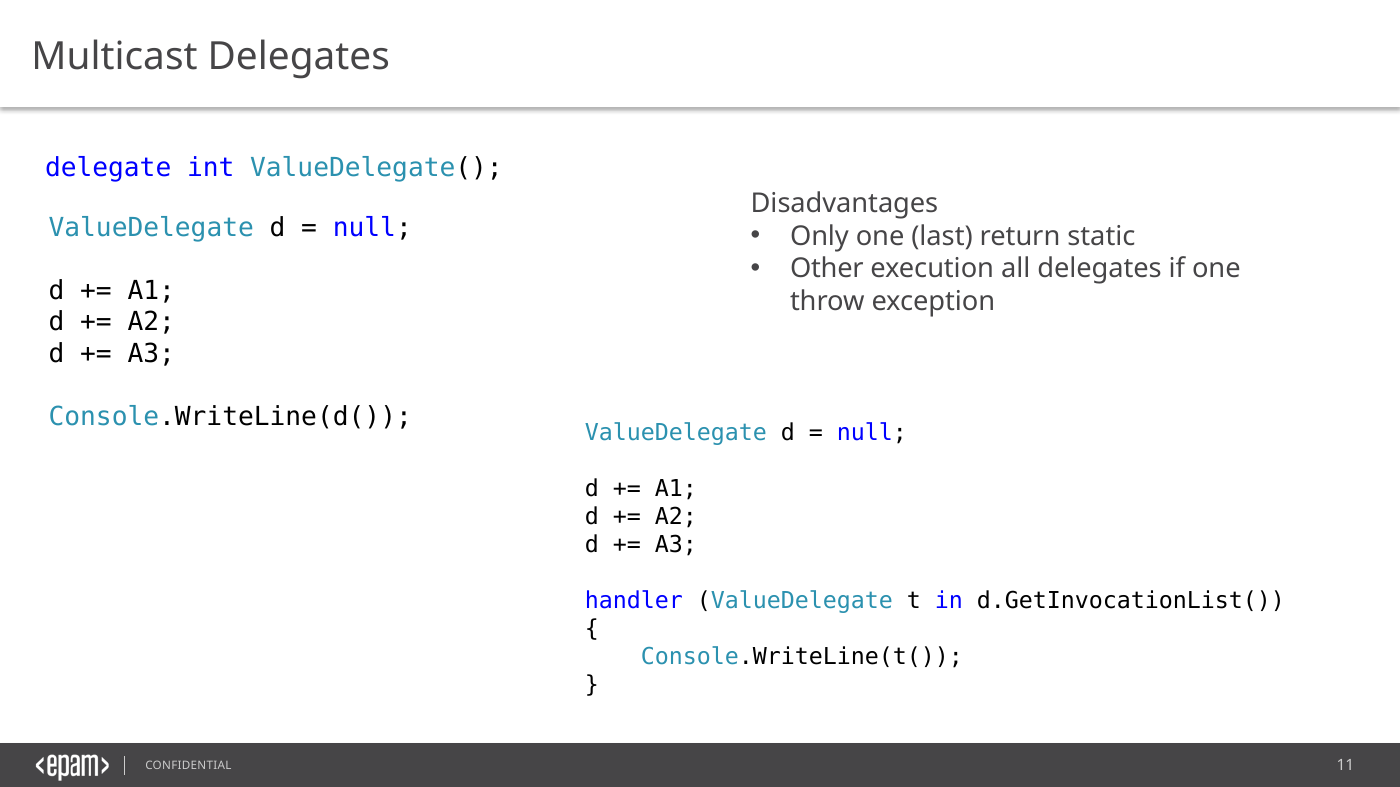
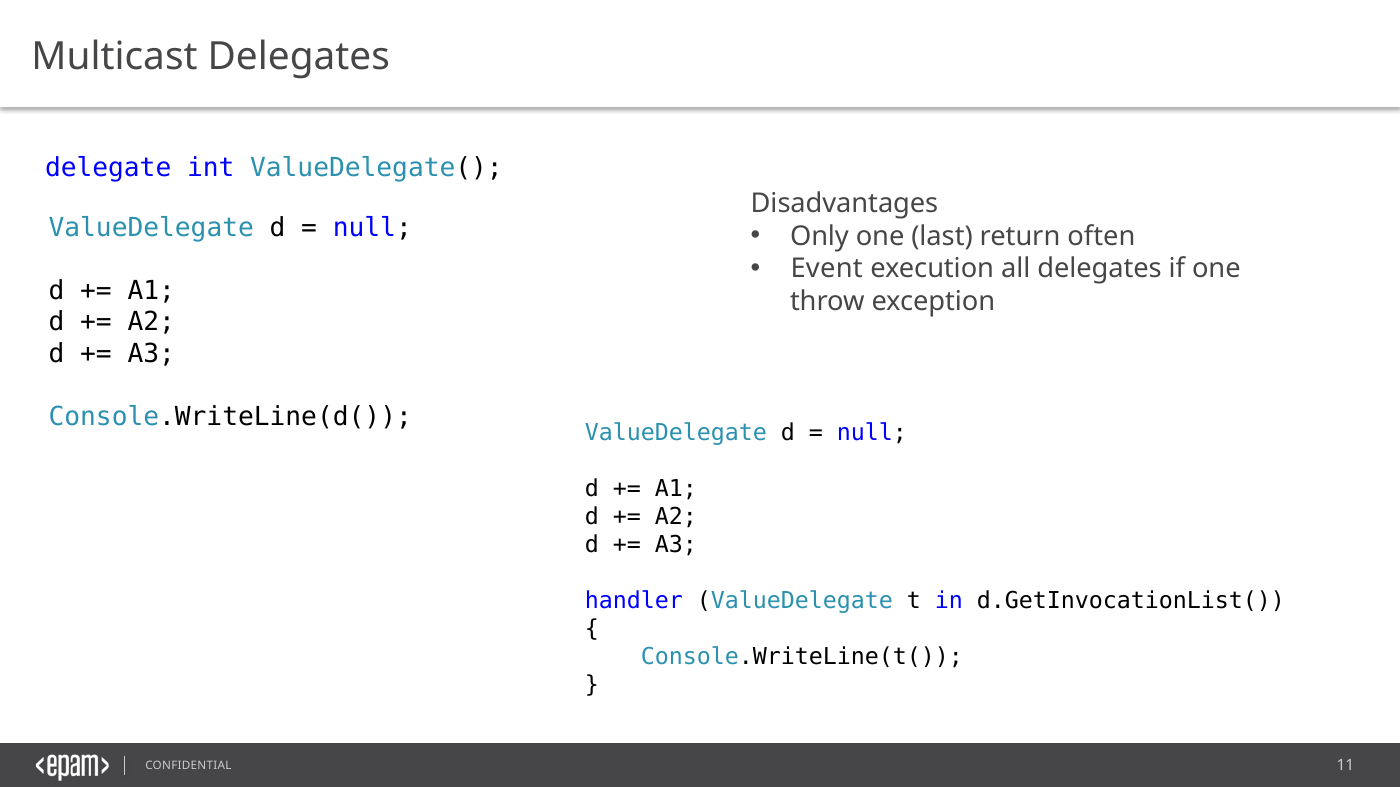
static: static -> often (1101, 236)
Other: Other -> Event (827, 269)
